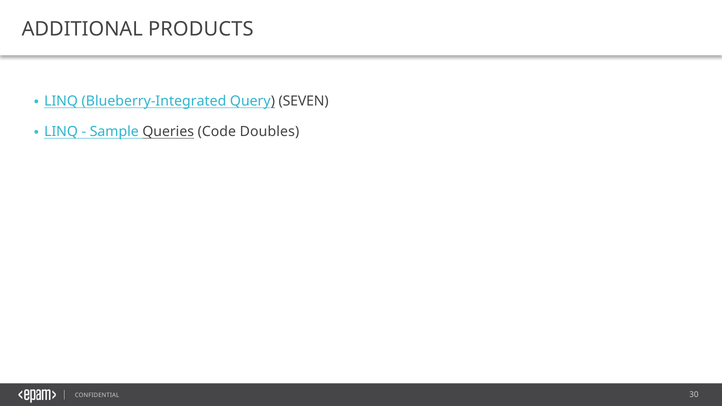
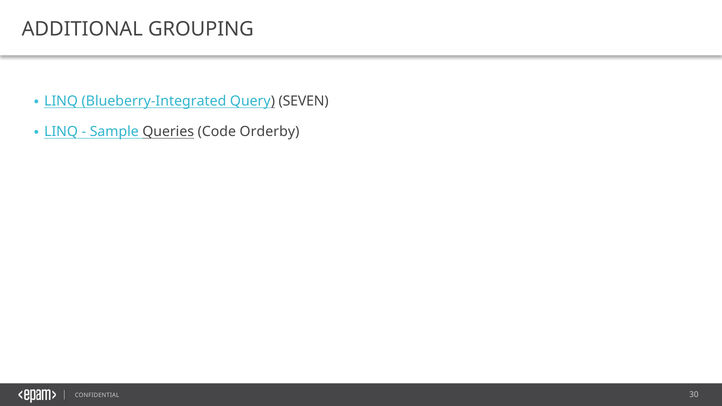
PRODUCTS: PRODUCTS -> GROUPING (201, 29)
Doubles: Doubles -> Orderby (269, 132)
